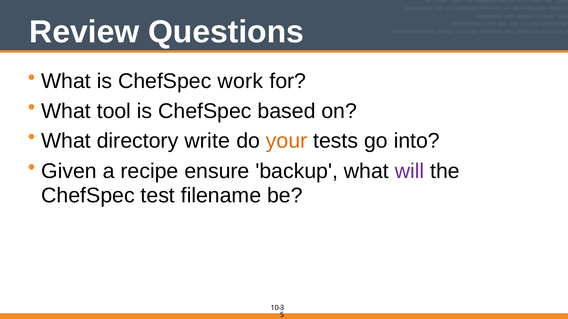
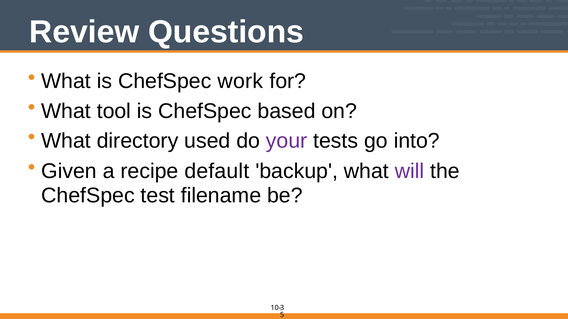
write: write -> used (207, 141)
your colour: orange -> purple (287, 141)
ensure: ensure -> default (217, 171)
